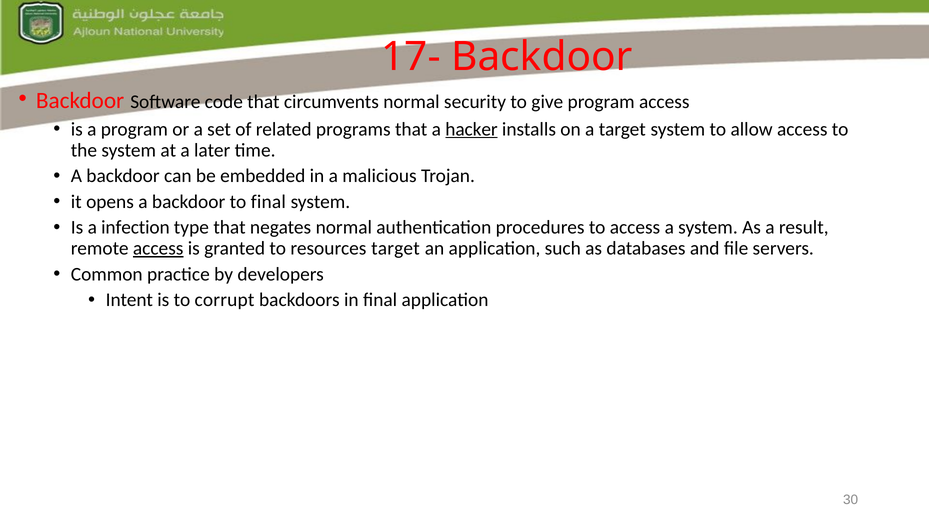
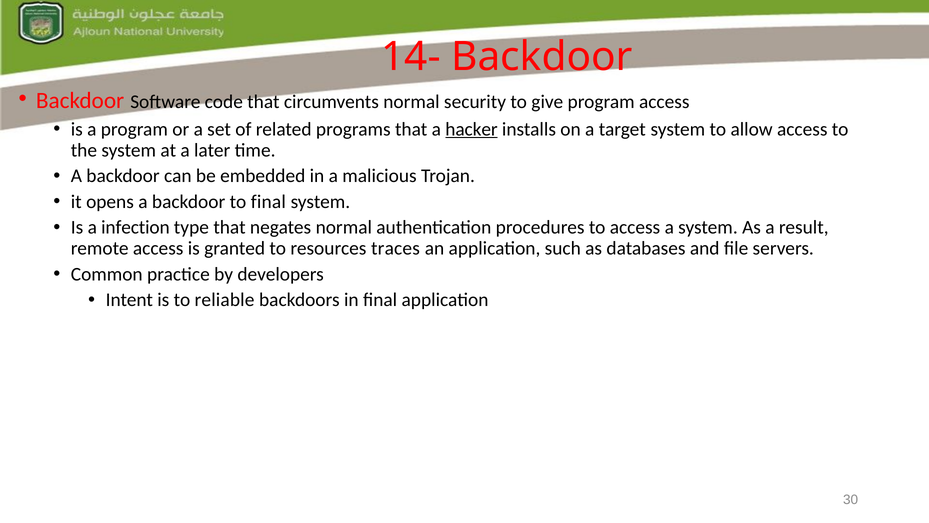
17-: 17- -> 14- (411, 57)
access underline: present -> none (158, 248)
resources target: target -> traces (395, 248)
corrupt: corrupt -> reliable (225, 300)
